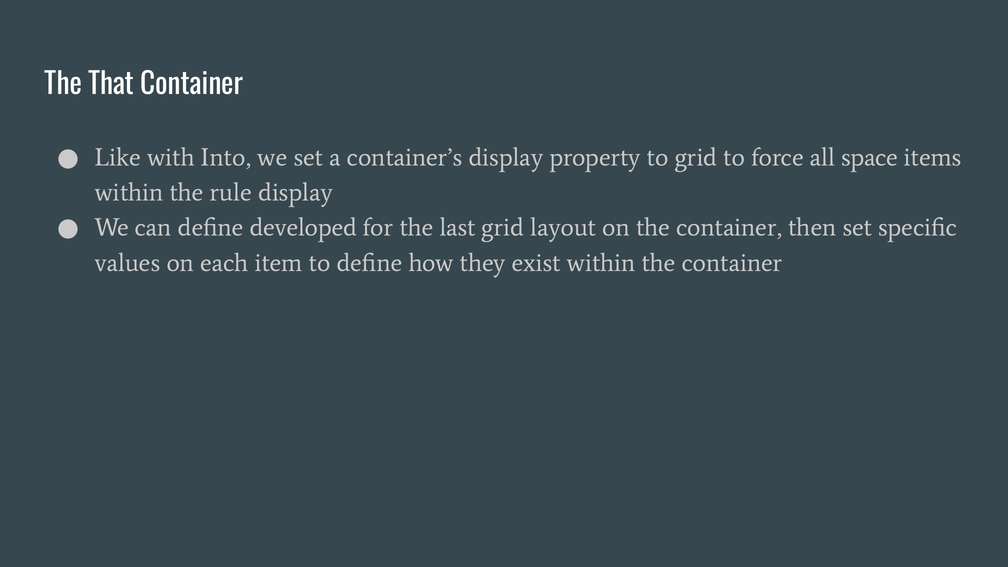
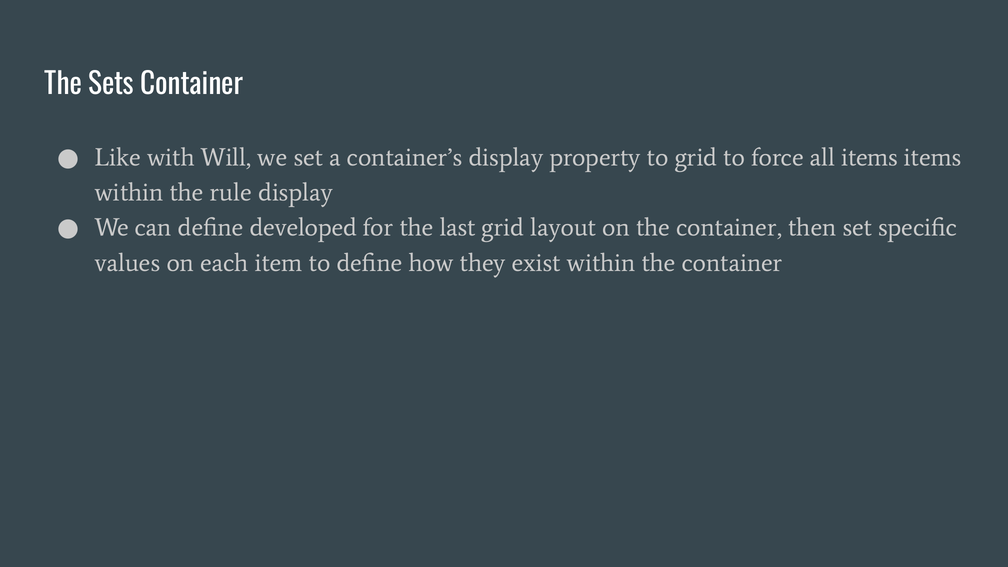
That: That -> Sets (111, 85)
Into: Into -> Will (226, 157)
all space: space -> items (870, 157)
